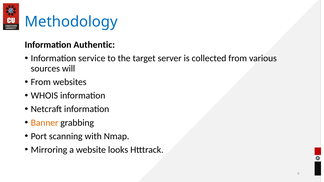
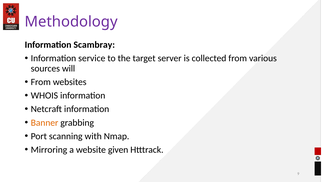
Methodology colour: blue -> purple (71, 22)
Authentic: Authentic -> Scambray (94, 45)
looks: looks -> given (118, 150)
